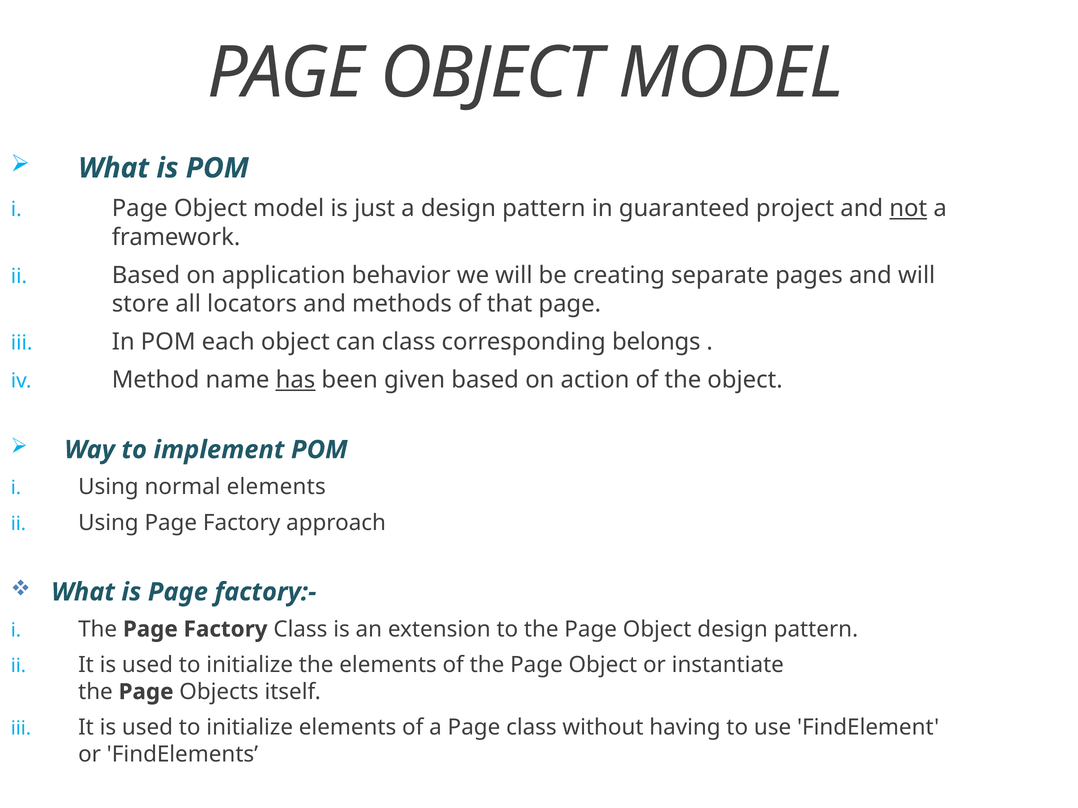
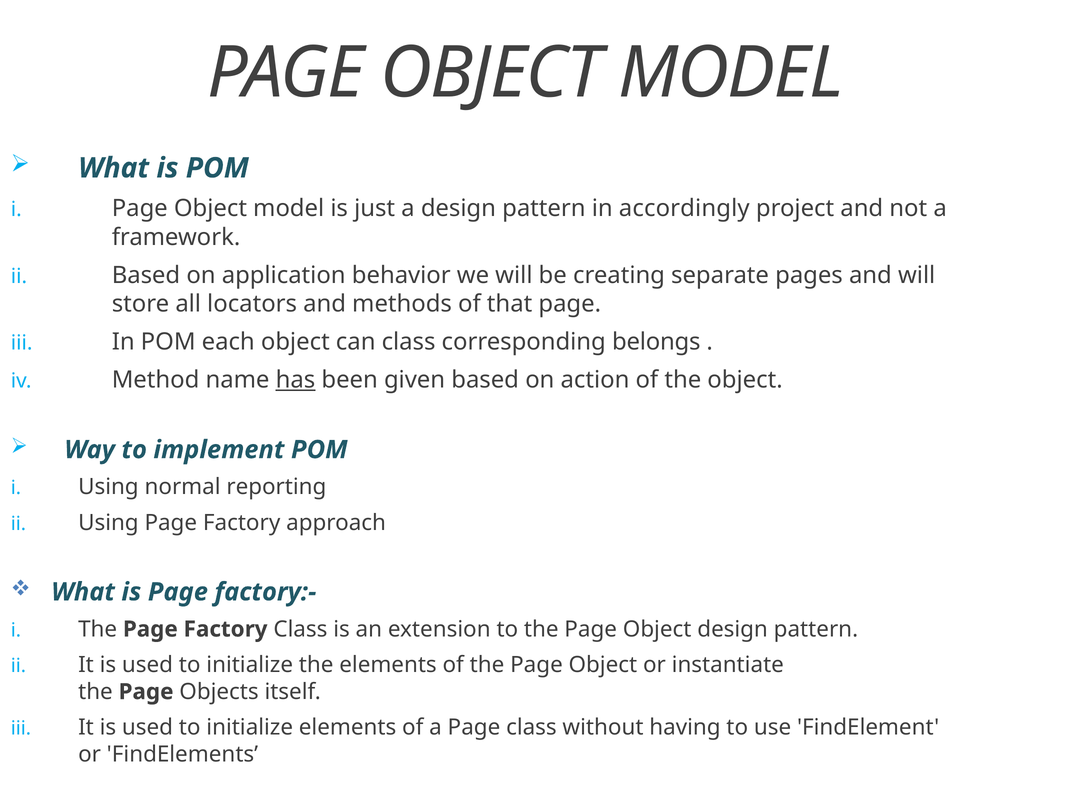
guaranteed: guaranteed -> accordingly (684, 209)
not underline: present -> none (908, 209)
normal elements: elements -> reporting (276, 487)
